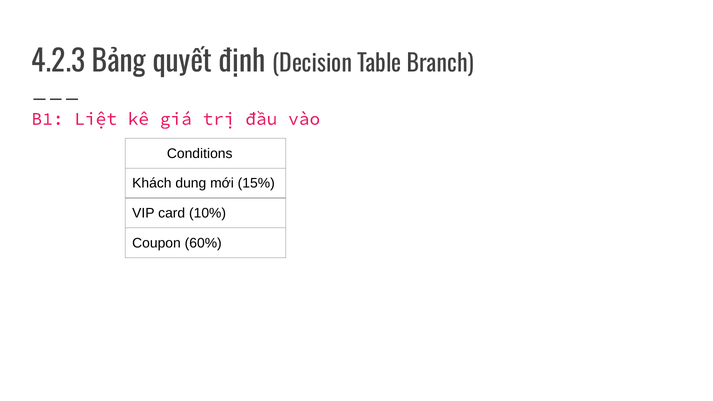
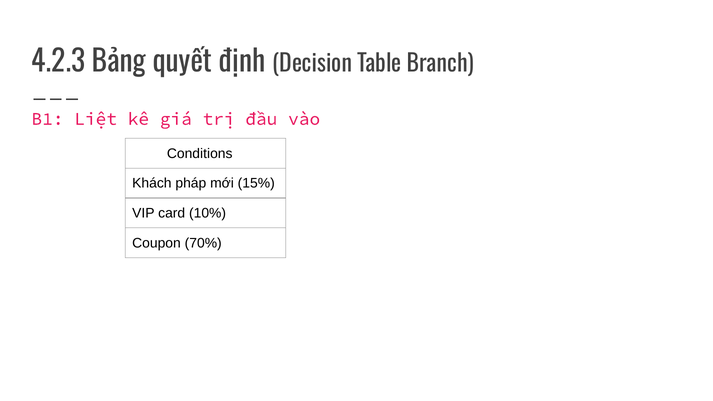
dung: dung -> pháp (191, 183)
60%: 60% -> 70% (203, 243)
